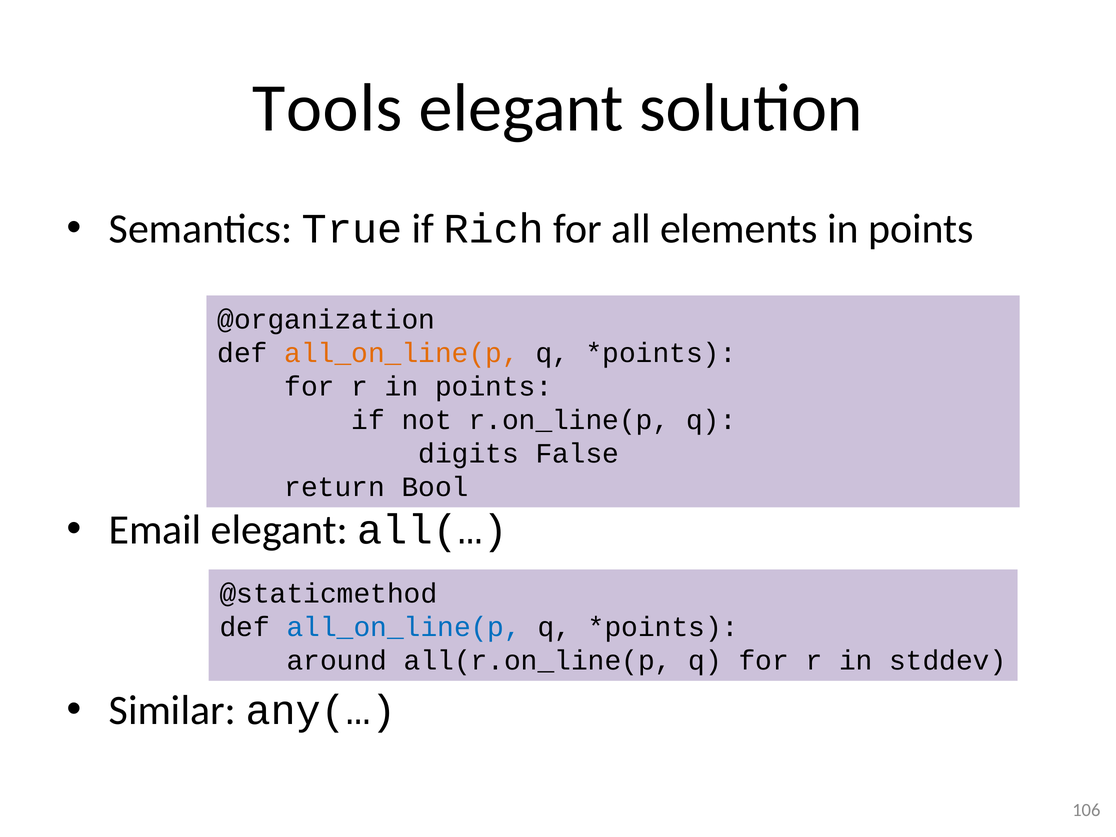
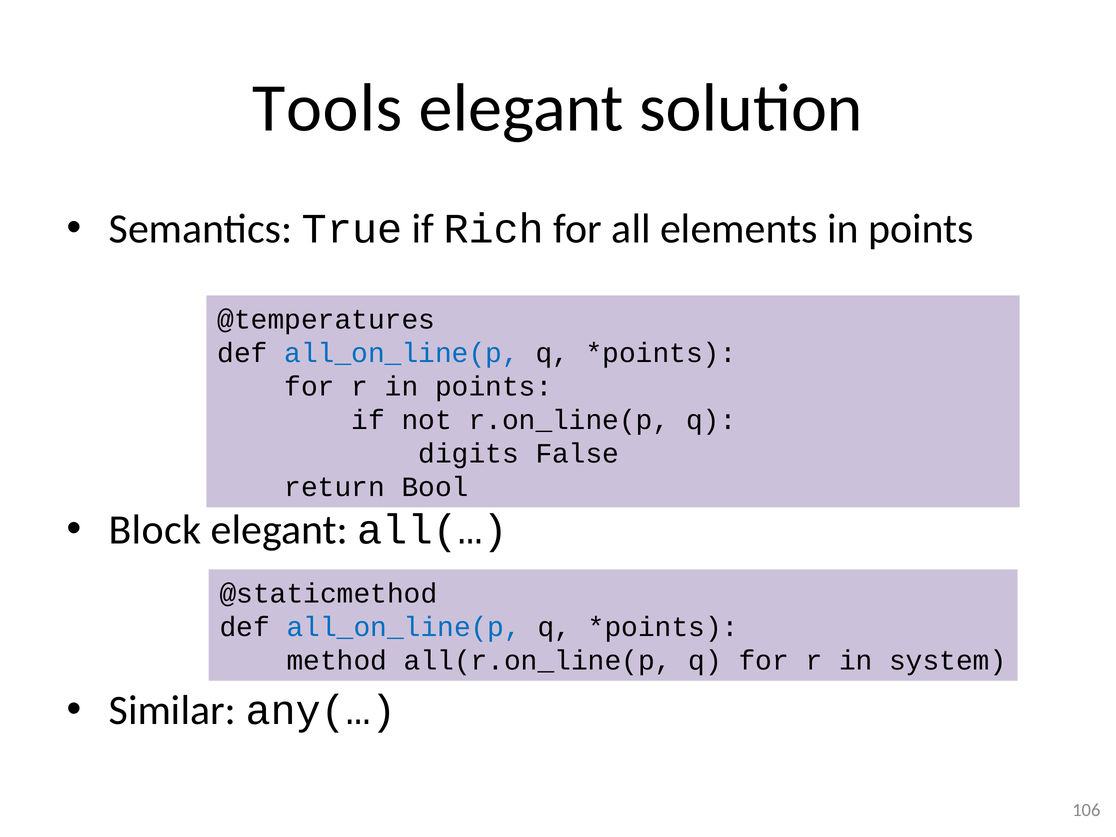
@organization: @organization -> @temperatures (326, 320)
all_on_line(p colour: orange -> blue (402, 353)
Email: Email -> Block (155, 530)
around: around -> method (337, 661)
stddev: stddev -> system (948, 661)
